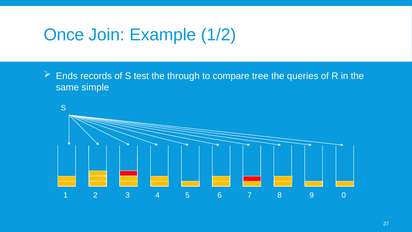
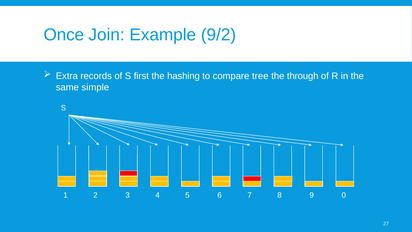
1/2: 1/2 -> 9/2 (218, 35)
Ends: Ends -> Extra (67, 76)
test: test -> first (141, 76)
through: through -> hashing (183, 76)
queries: queries -> through (303, 76)
